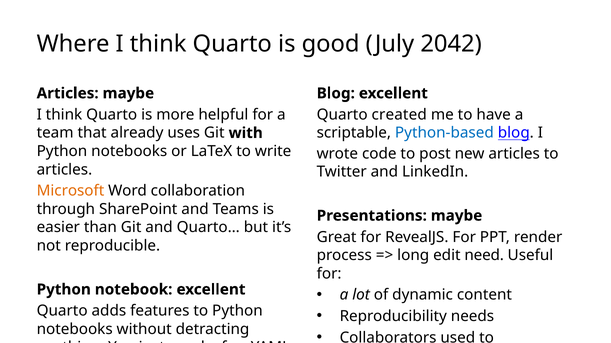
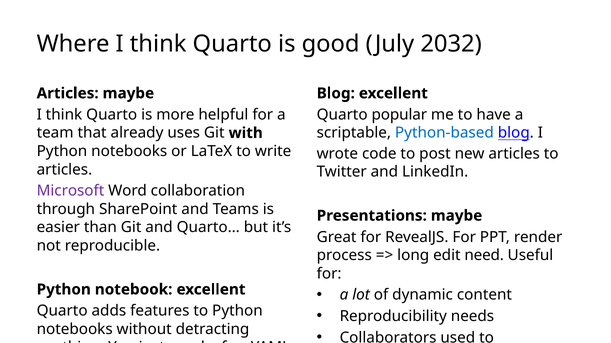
2042: 2042 -> 2032 (451, 44)
created: created -> popular (399, 115)
Microsoft colour: orange -> purple (70, 191)
